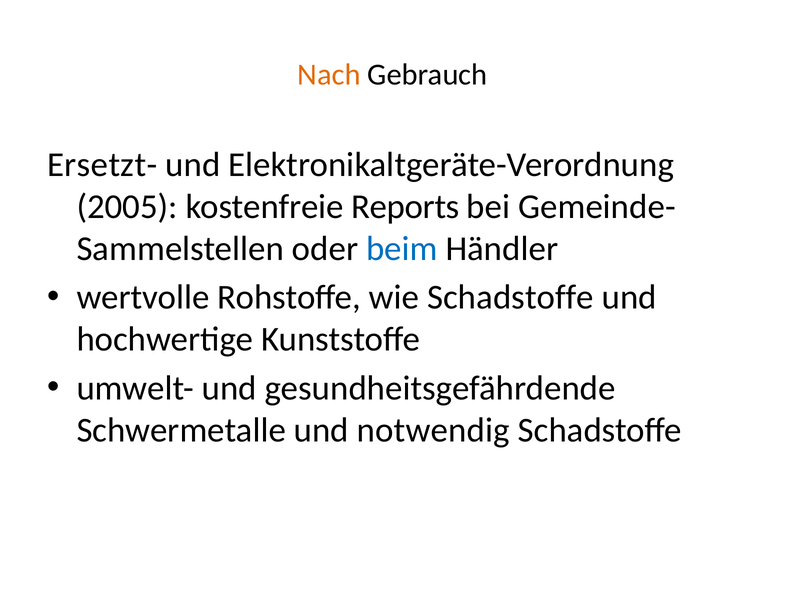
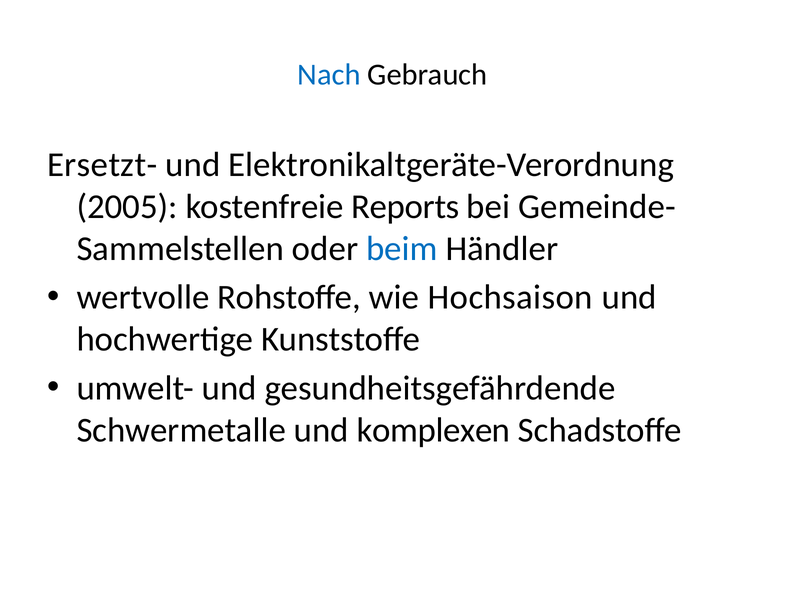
Nach colour: orange -> blue (329, 75)
wie Schadstoffe: Schadstoffe -> Hochsaison (510, 297)
notwendig: notwendig -> komplexen (433, 430)
